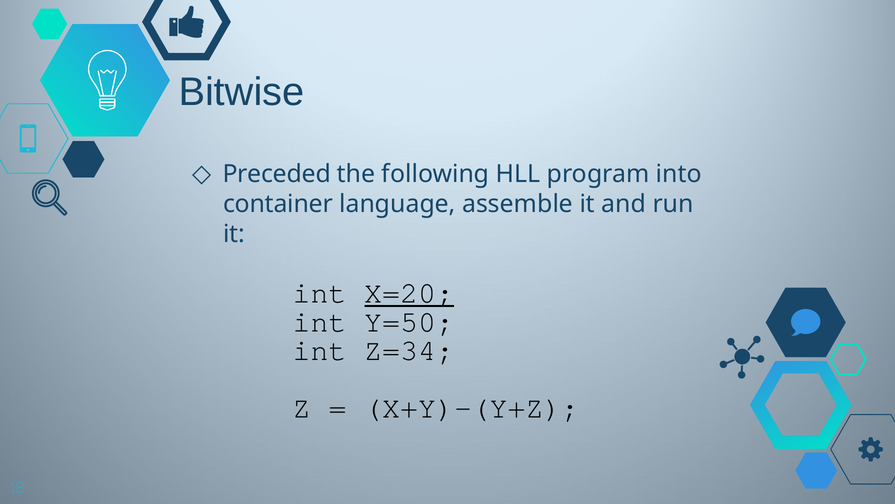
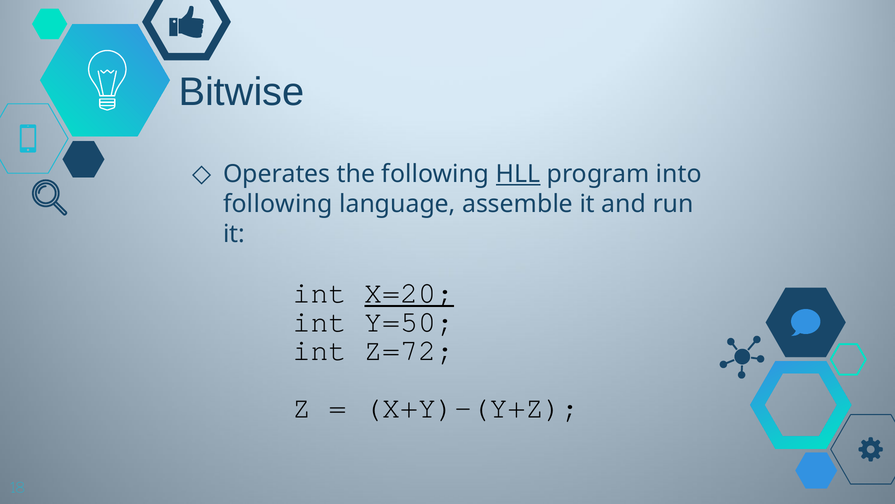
Preceded: Preceded -> Operates (277, 174)
HLL underline: none -> present (518, 174)
container: container -> following (278, 204)
Z=34: Z=34 -> Z=72 (409, 350)
